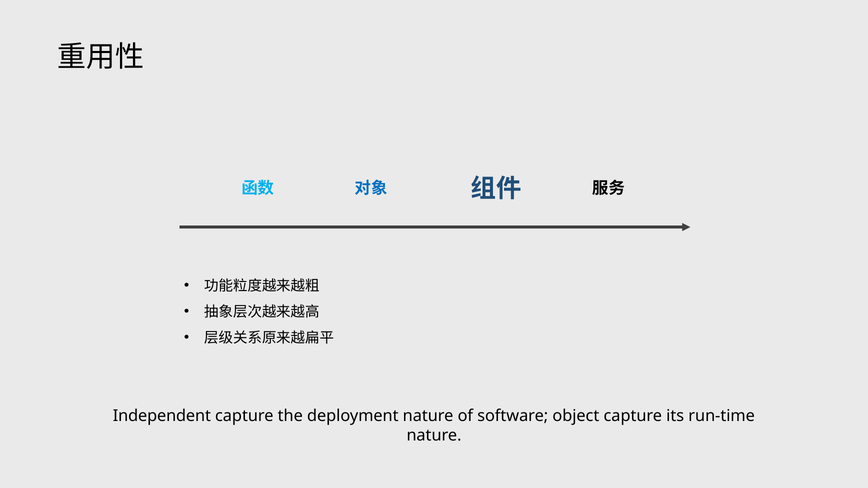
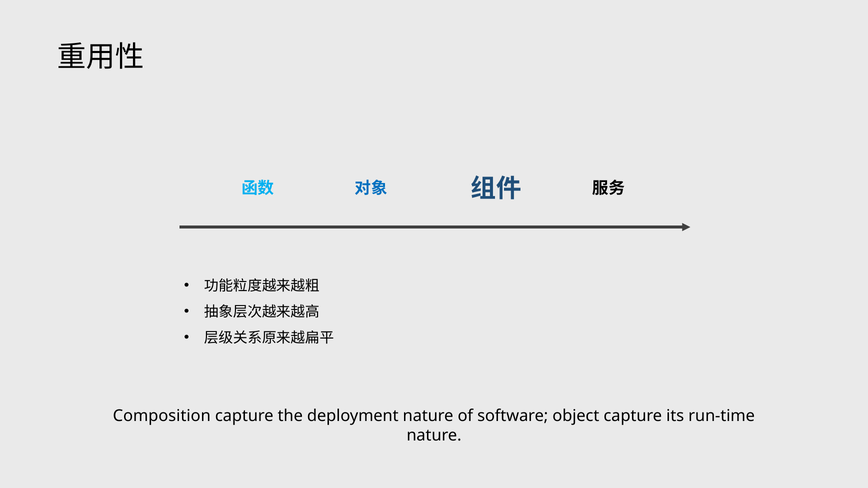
Independent: Independent -> Composition (162, 416)
